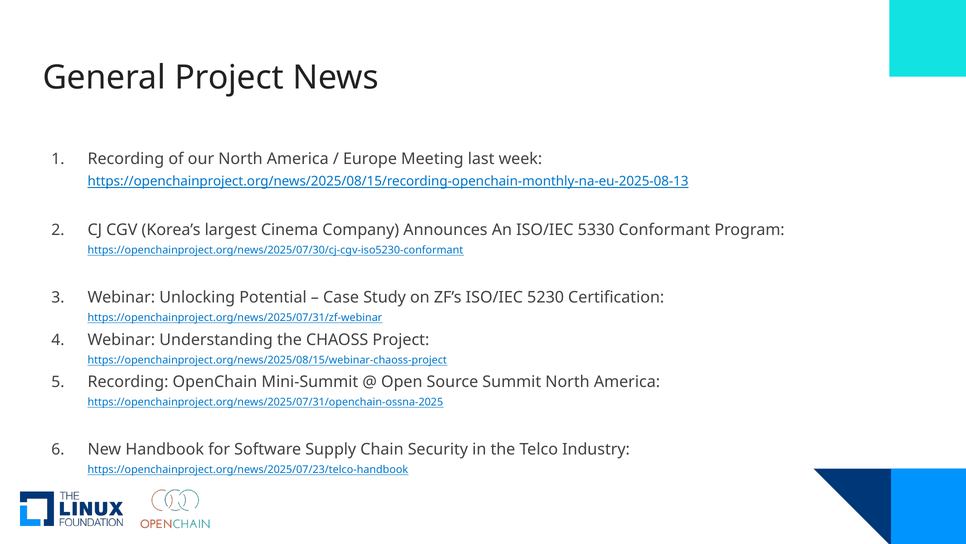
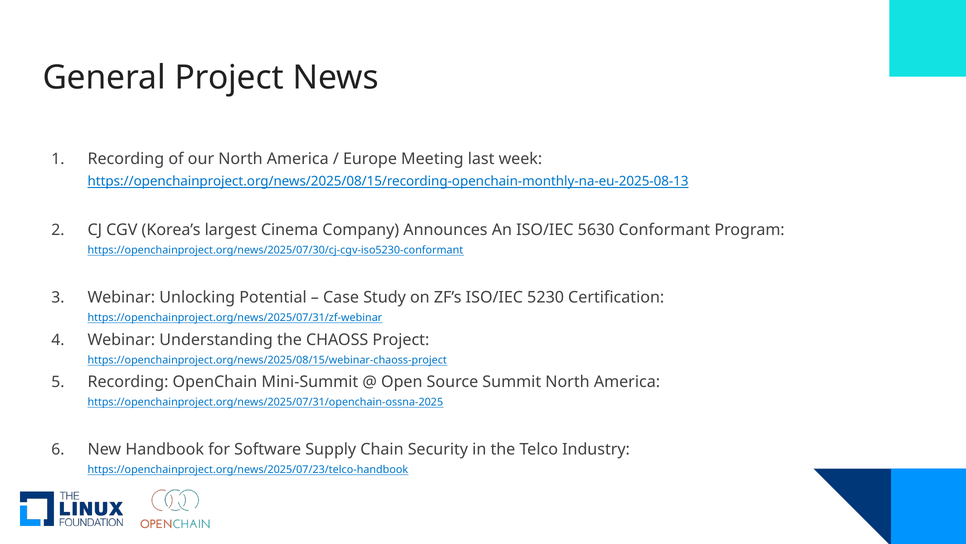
5330: 5330 -> 5630 (596, 230)
